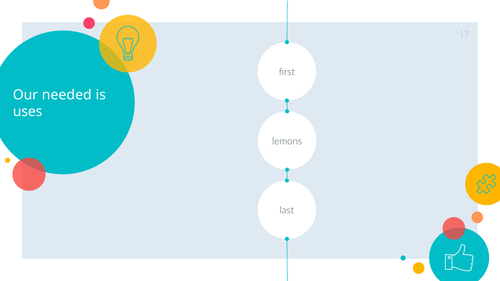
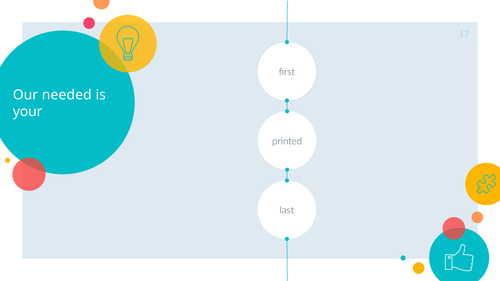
uses: uses -> your (28, 112)
lemons: lemons -> printed (287, 141)
